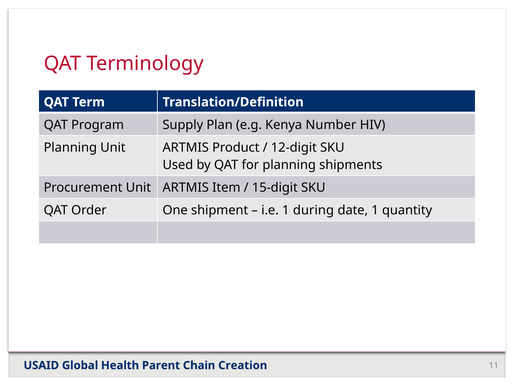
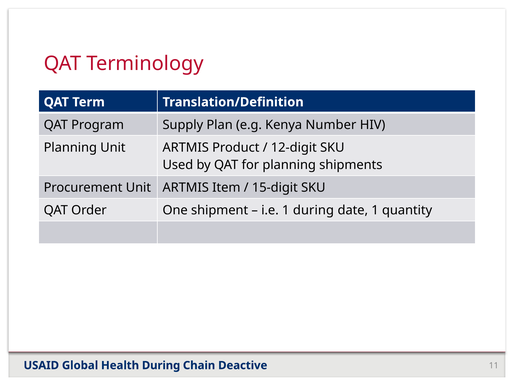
Parent: Parent -> During (161, 365)
Creation: Creation -> Deactive (243, 365)
